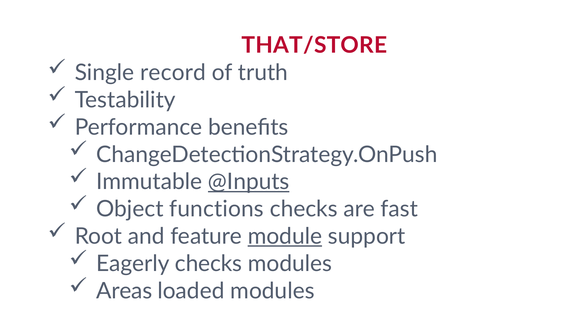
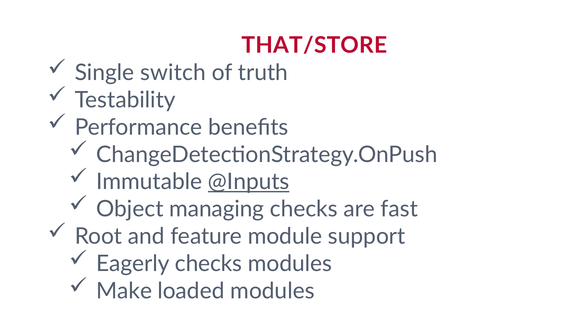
record: record -> switch (173, 73)
functions: functions -> managing (217, 209)
module underline: present -> none (285, 237)
Areas: Areas -> Make (124, 291)
